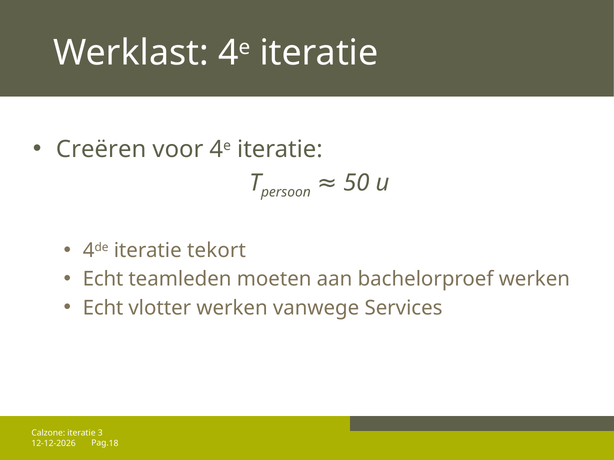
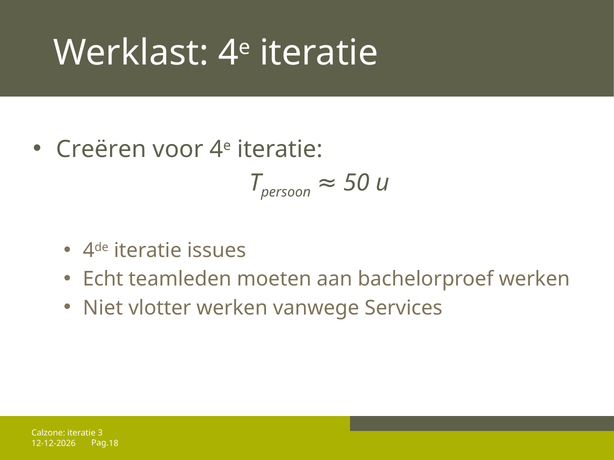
tekort: tekort -> issues (217, 251)
Echt: Echt -> Niet (103, 308)
